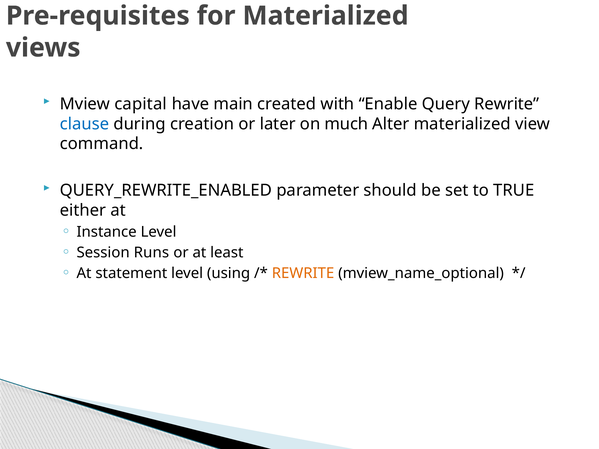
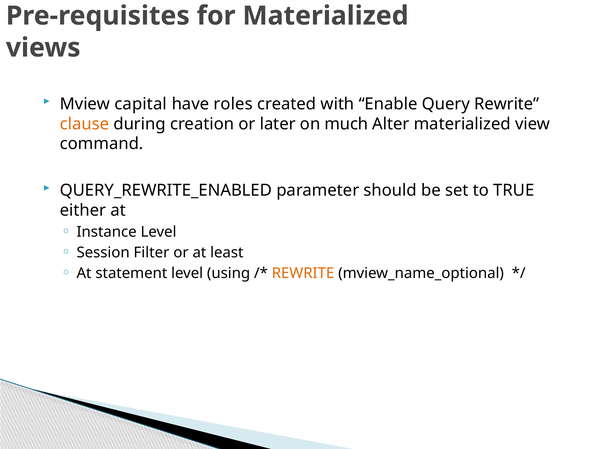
main: main -> roles (233, 104)
clause colour: blue -> orange (84, 124)
Runs: Runs -> Filter (151, 253)
